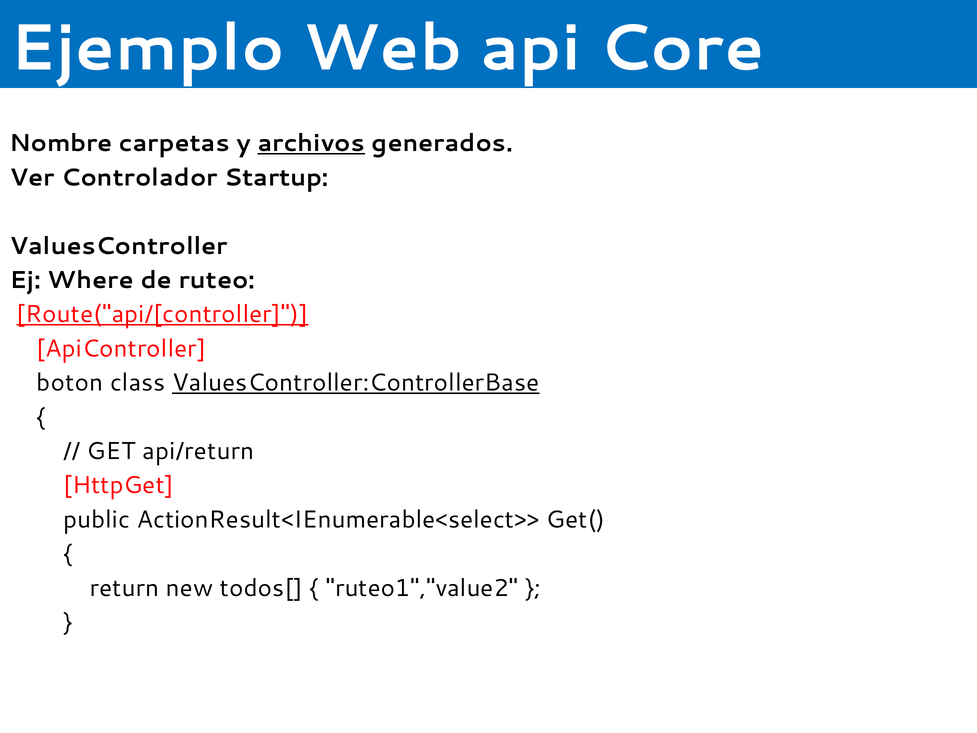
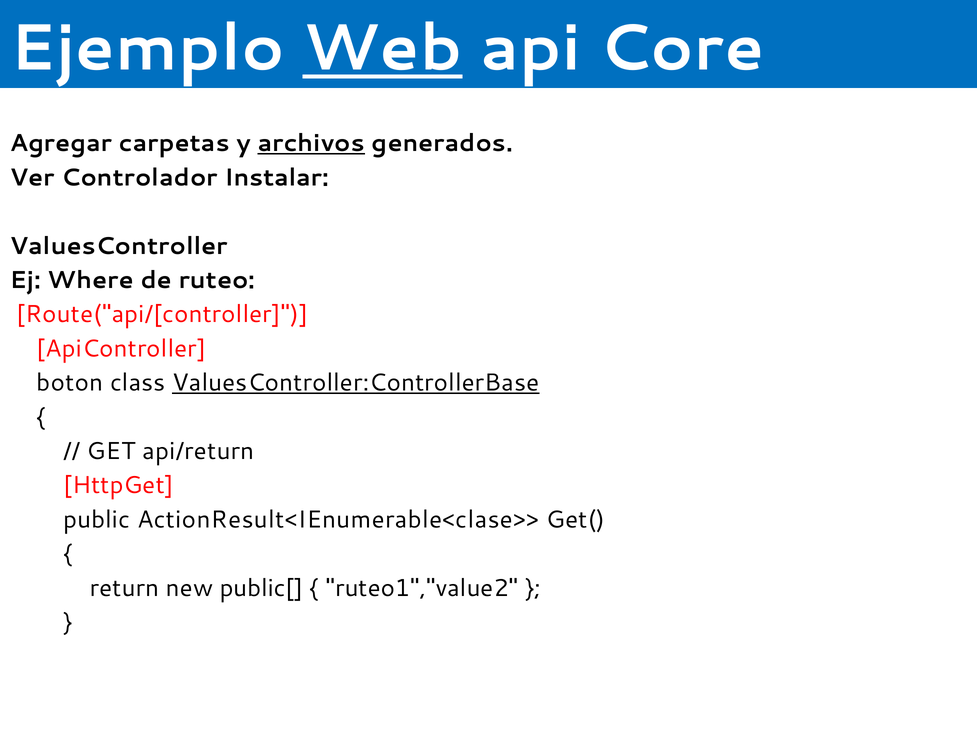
Web underline: none -> present (382, 48)
Nombre: Nombre -> Agregar (61, 143)
Startup: Startup -> Instalar (277, 177)
Route("api/[controller underline: present -> none (162, 314)
ActionResult<IEnumerable<select>>: ActionResult<IEnumerable<select>> -> ActionResult<IEnumerable<clase>> (338, 519)
todos[: todos[ -> public[ (261, 588)
